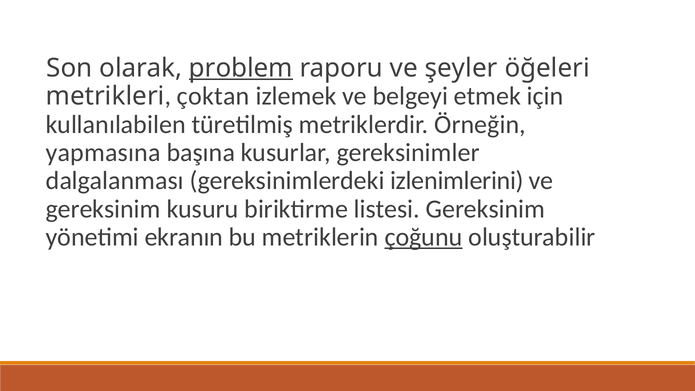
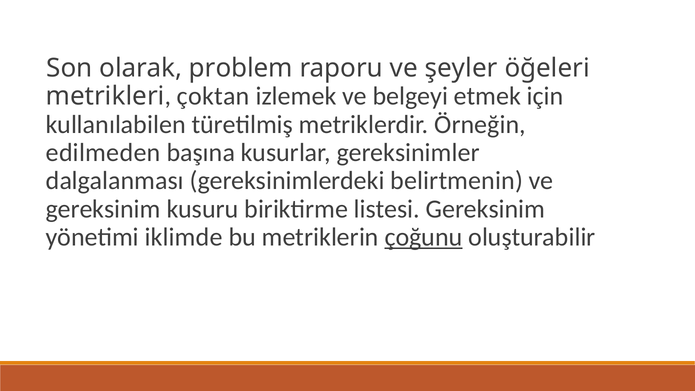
problem underline: present -> none (241, 68)
yapmasına: yapmasına -> edilmeden (103, 153)
izlenimlerini: izlenimlerini -> belirtmenin (457, 181)
ekranın: ekranın -> iklimde (184, 237)
